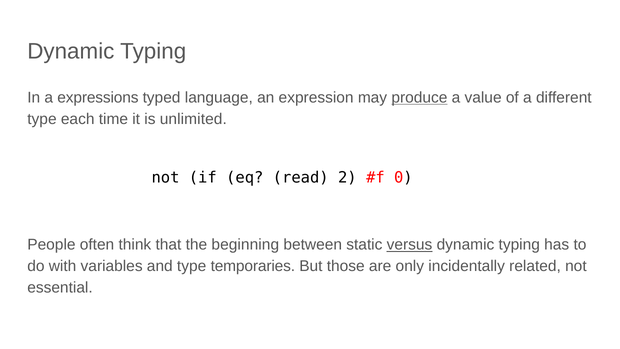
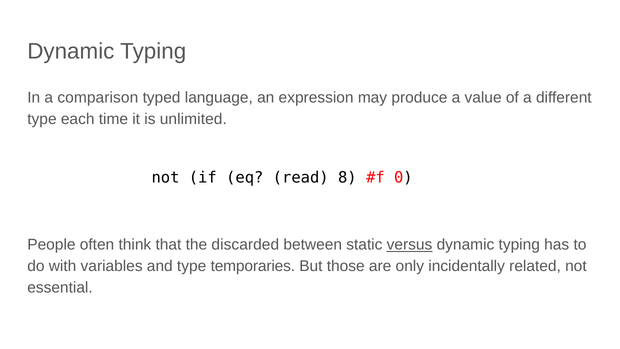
expressions: expressions -> comparison (98, 98)
produce underline: present -> none (419, 98)
2: 2 -> 8 (347, 177)
beginning: beginning -> discarded (245, 244)
